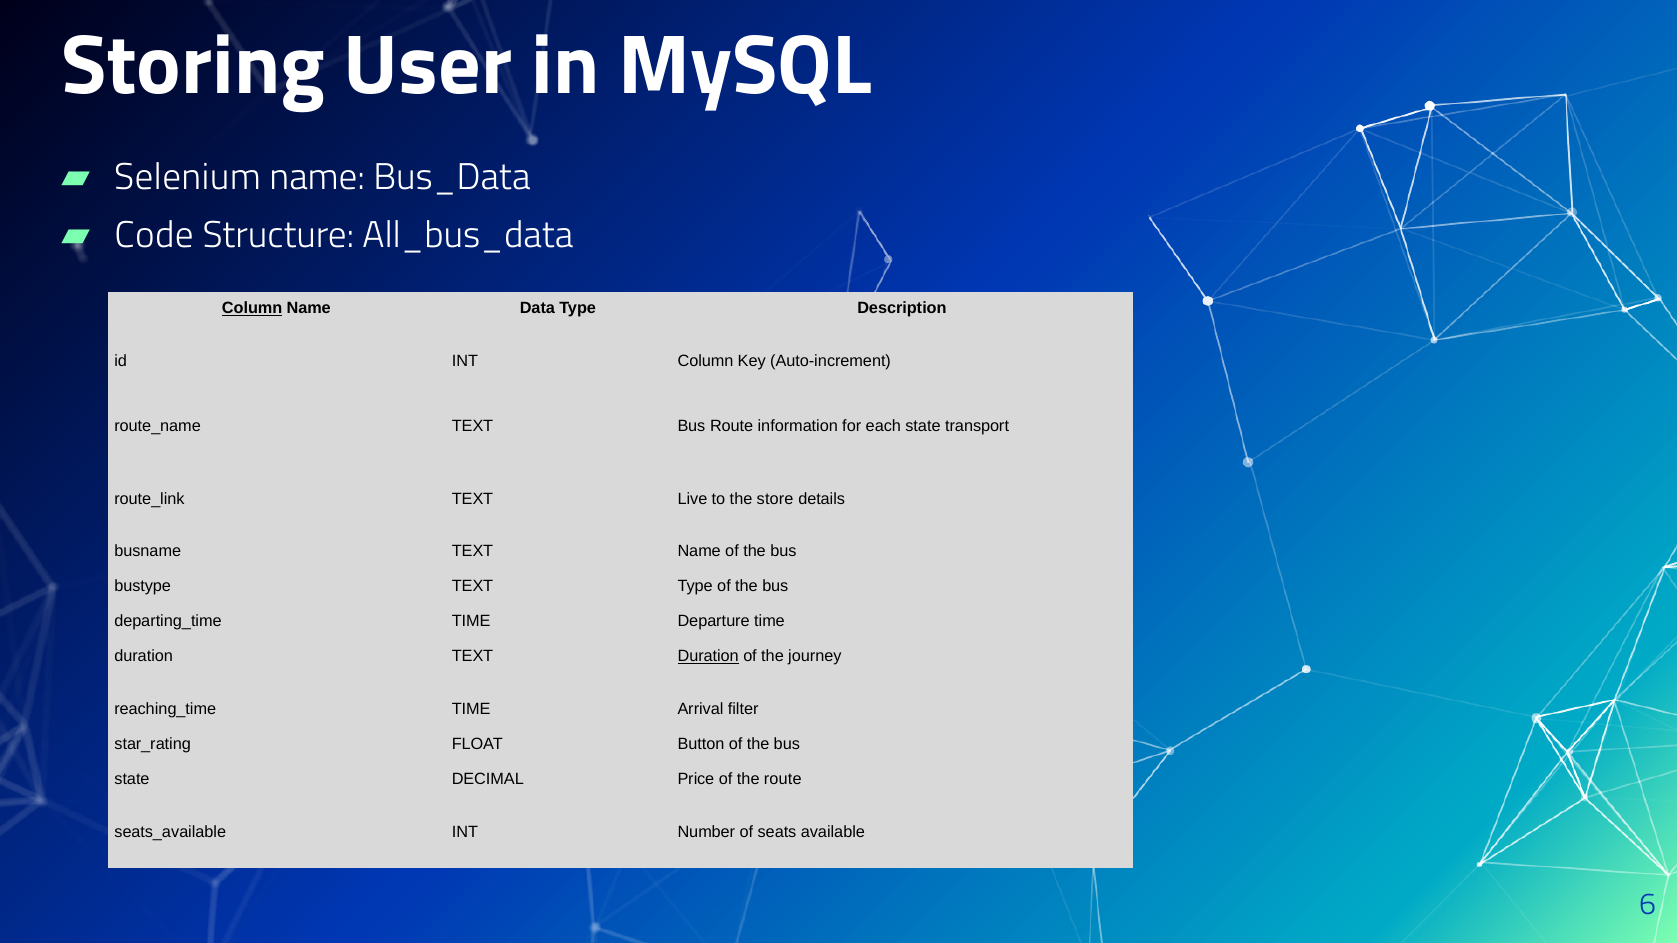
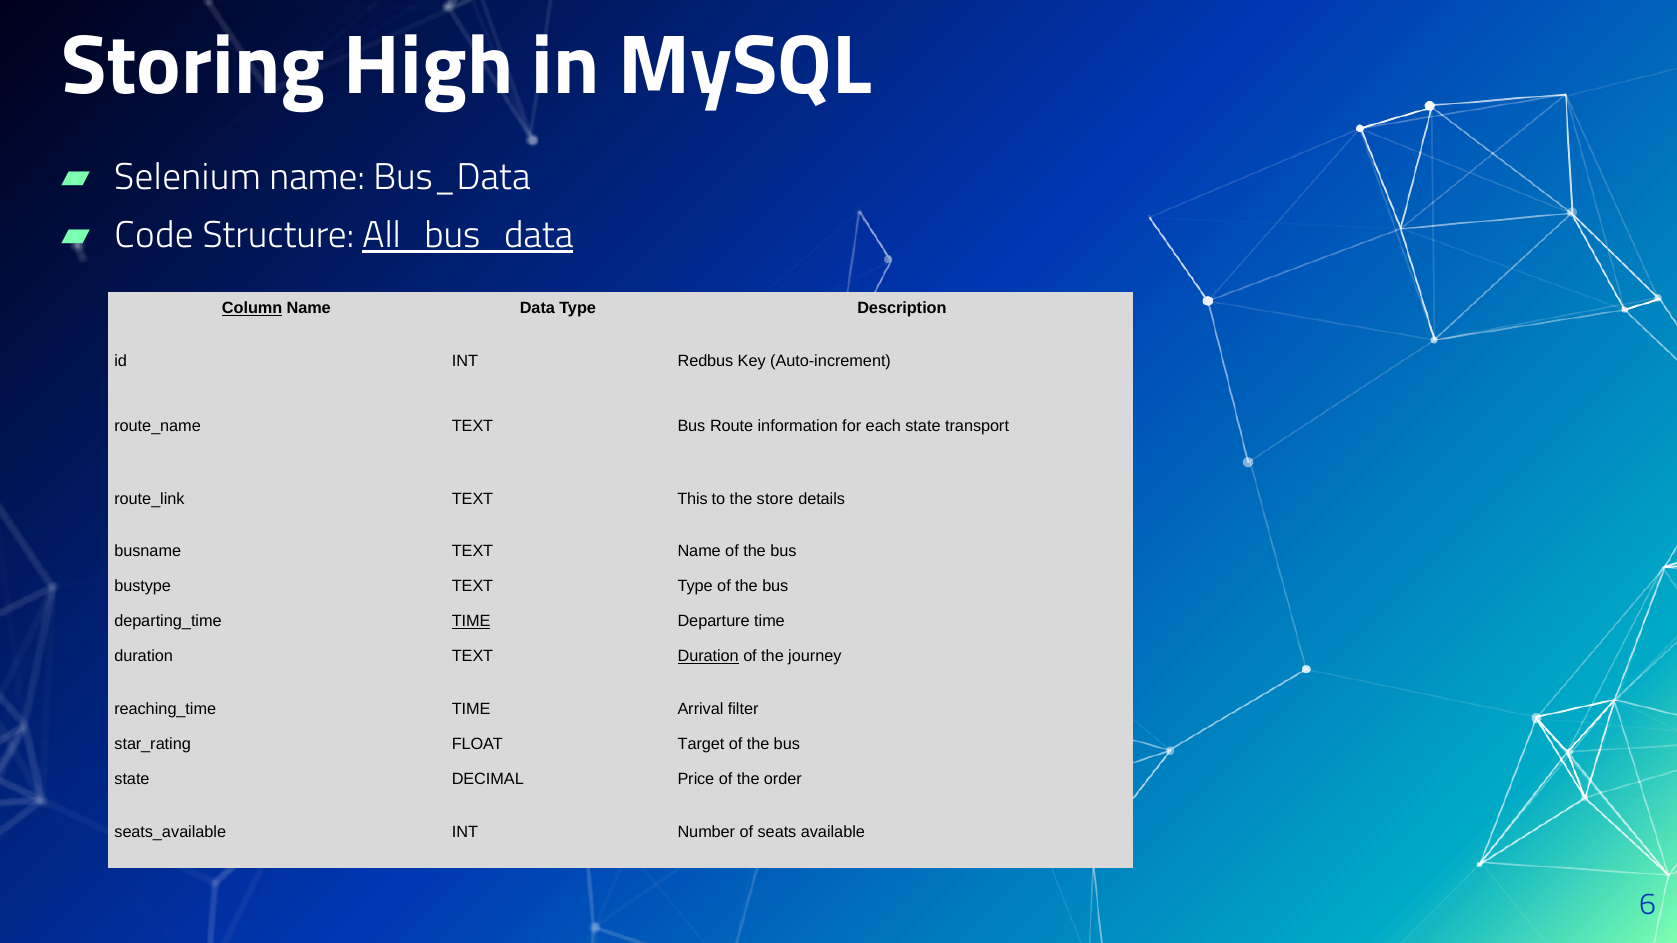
User: User -> High (429, 66)
All_bus_data underline: none -> present (468, 236)
INT Column: Column -> Redbus (705, 361)
Live: Live -> This (693, 499)
TIME underline: none -> present (471, 622)
Button: Button -> Target (701, 745)
the route: route -> order (783, 780)
